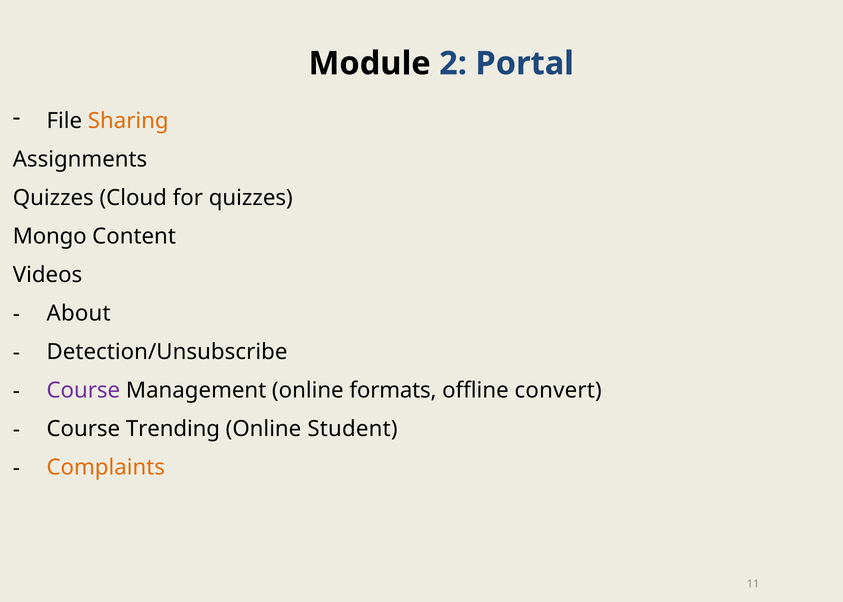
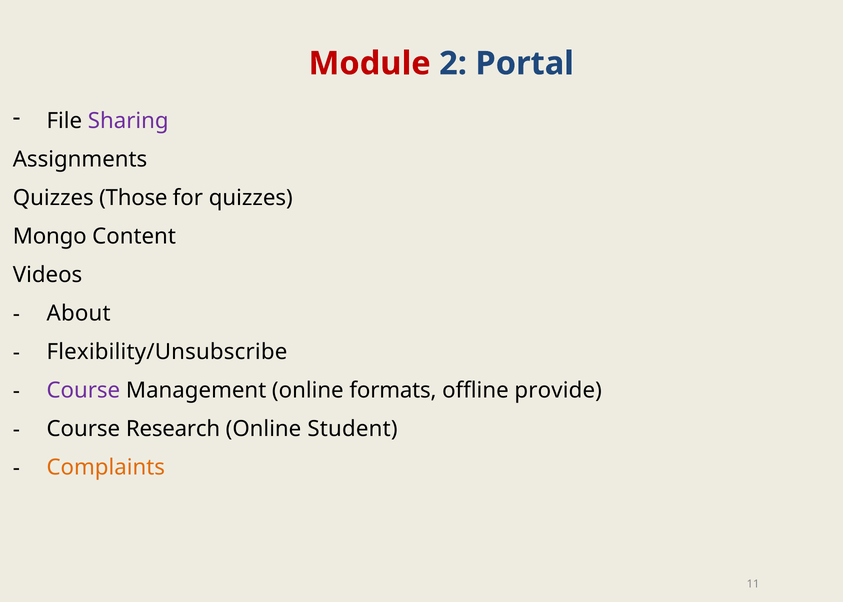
Module colour: black -> red (370, 64)
Sharing colour: orange -> purple (128, 121)
Cloud: Cloud -> Those (133, 198)
Detection/Unsubscribe: Detection/Unsubscribe -> Flexibility/Unsubscribe (167, 352)
convert: convert -> provide (558, 391)
Trending: Trending -> Research (173, 429)
